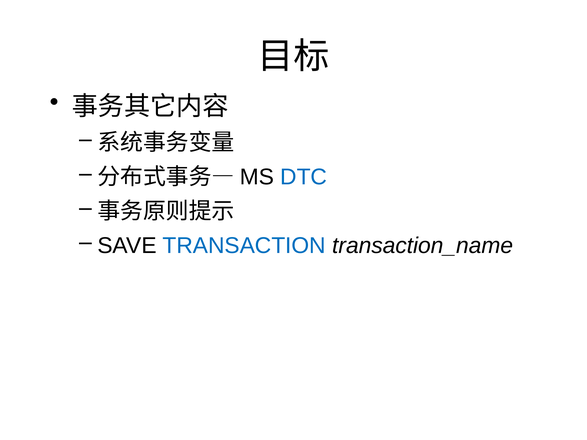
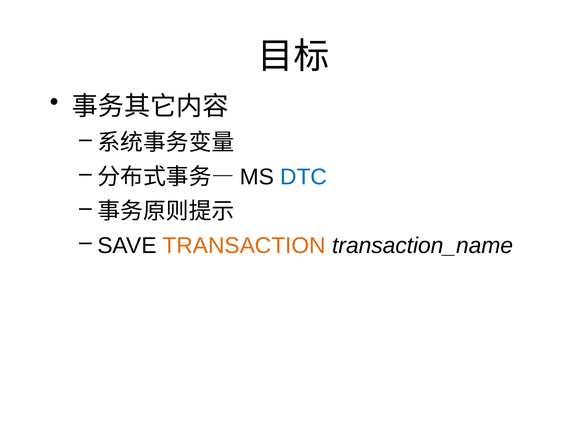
TRANSACTION colour: blue -> orange (244, 246)
